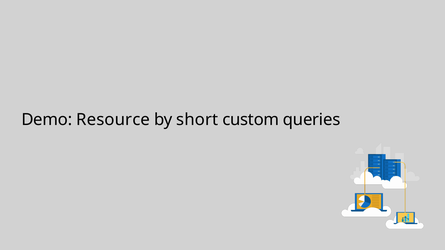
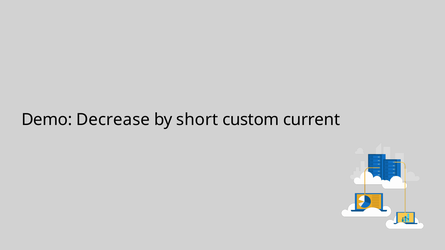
Resource: Resource -> Decrease (113, 120)
queries: queries -> current (312, 120)
